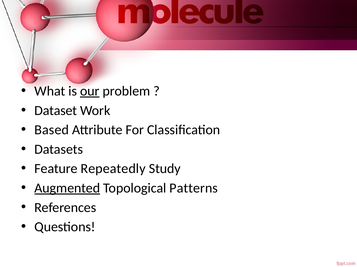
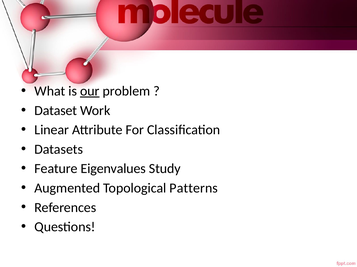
Based: Based -> Linear (52, 130)
Repeatedly: Repeatedly -> Eigenvalues (113, 169)
Augmented underline: present -> none (67, 189)
